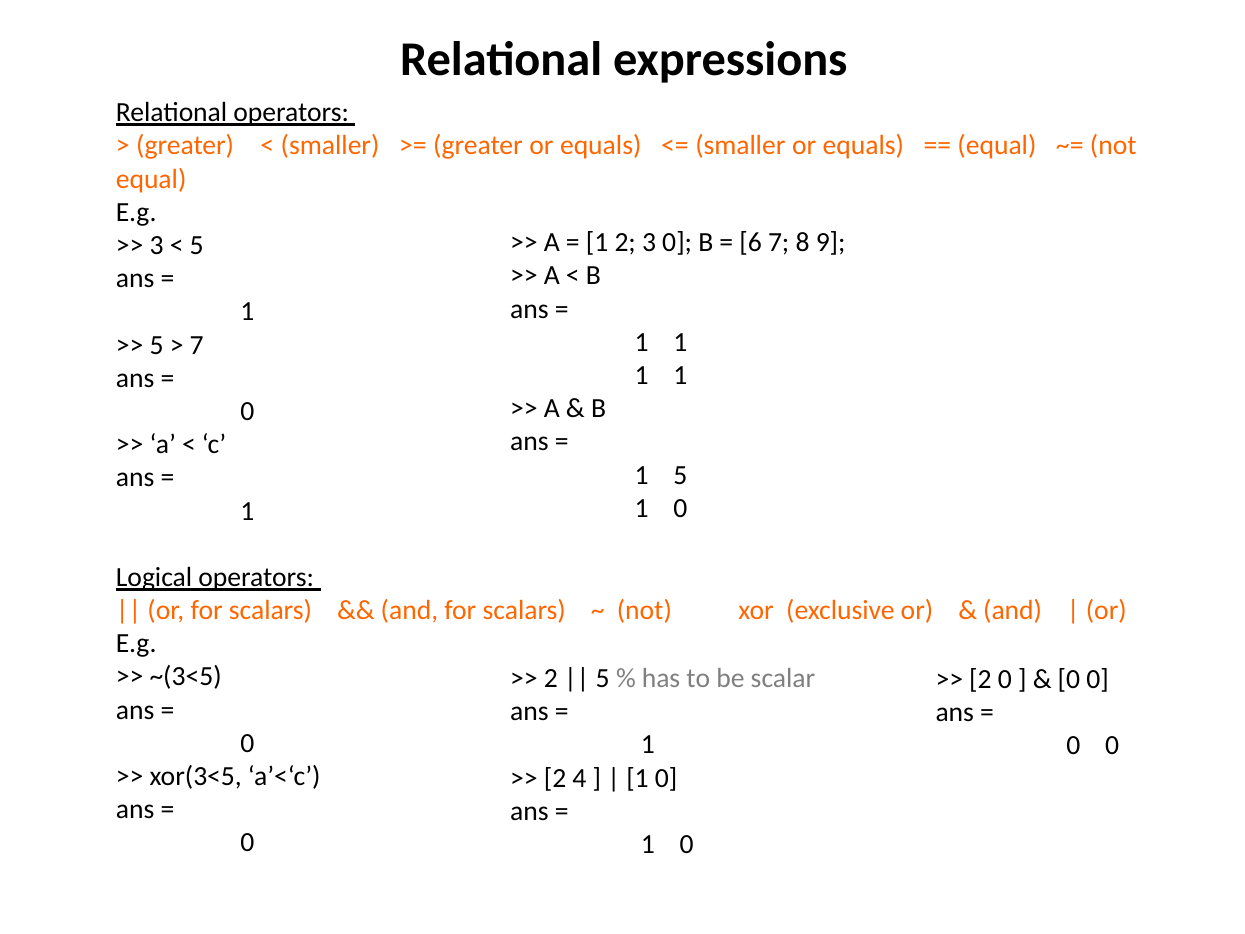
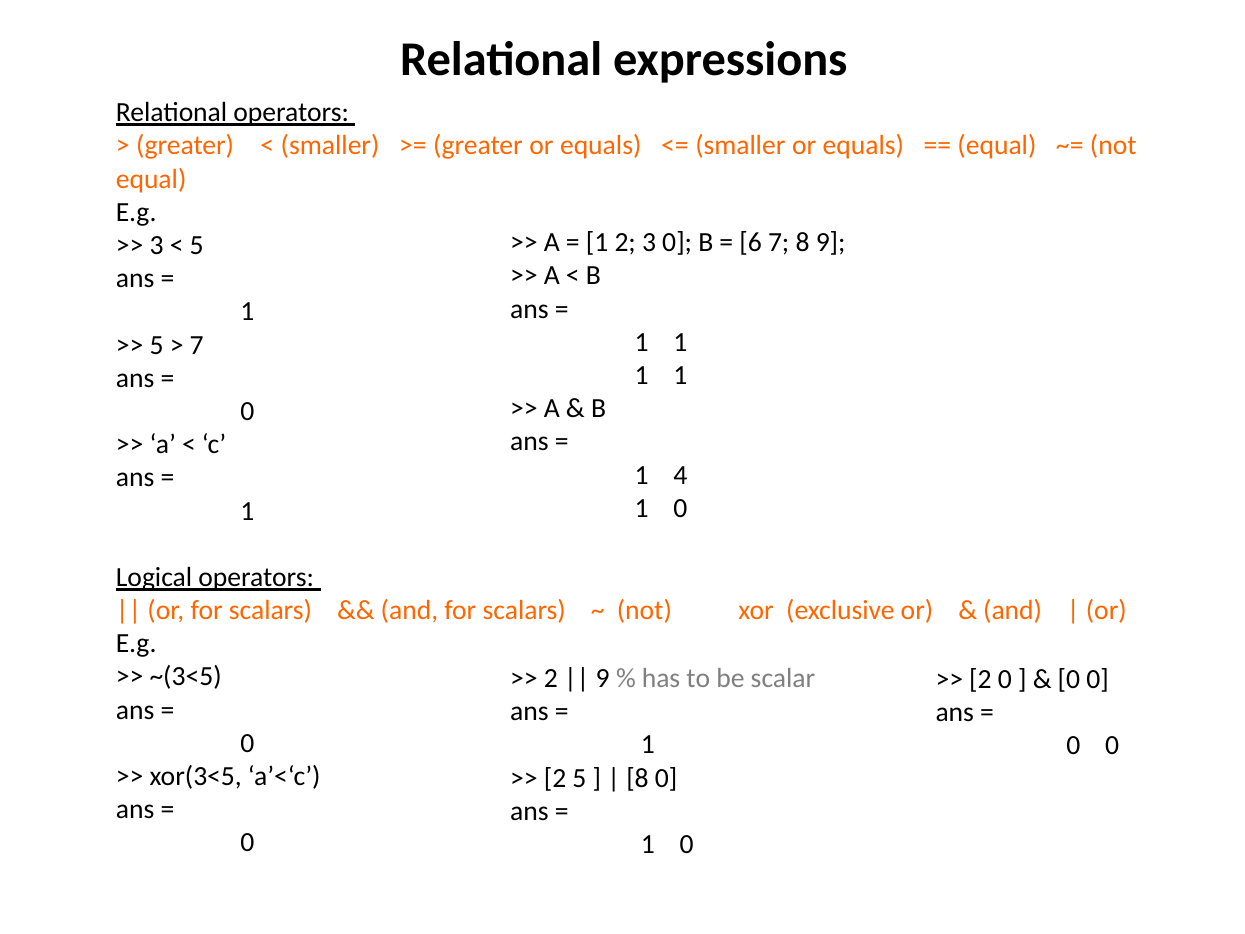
1 5: 5 -> 4 (680, 475)
5: 5 -> 9 (603, 678)
2 4: 4 -> 5 (579, 778)
1: 1 -> 8 (637, 778)
